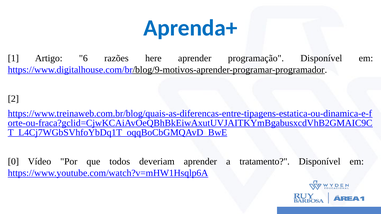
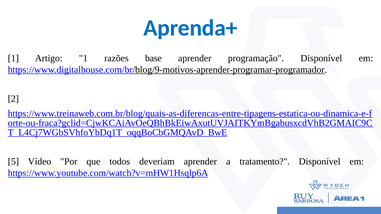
Artigo 6: 6 -> 1 (83, 58)
here: here -> base (153, 58)
0: 0 -> 5 (13, 162)
